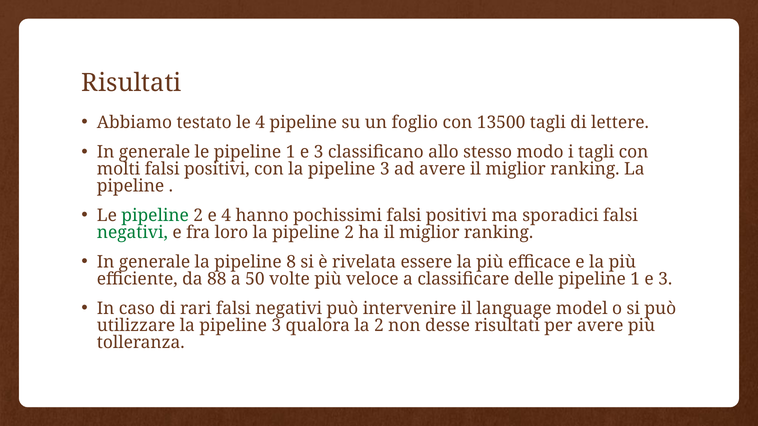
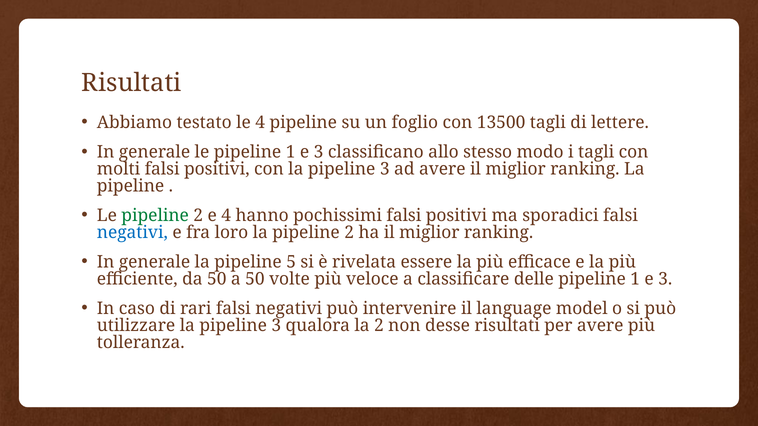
negativi colour: green -> blue (132, 233)
8: 8 -> 5 (291, 262)
da 88: 88 -> 50 (217, 279)
